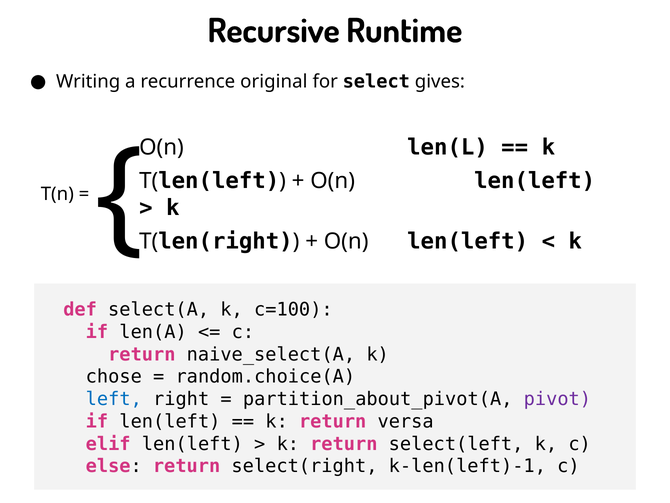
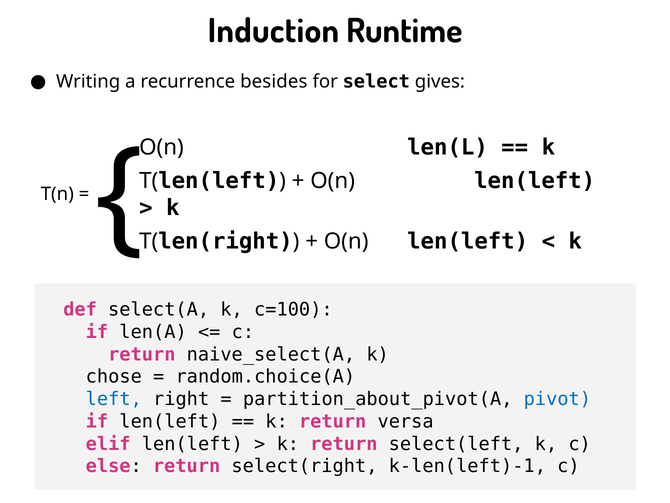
Recursive: Recursive -> Induction (273, 31)
original: original -> besides (274, 81)
pivot colour: purple -> blue (557, 399)
